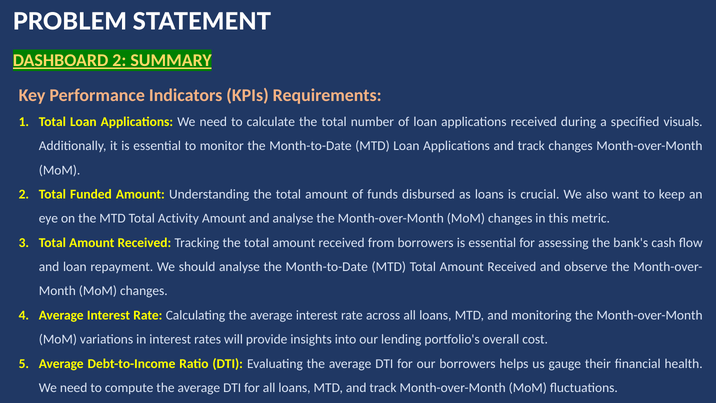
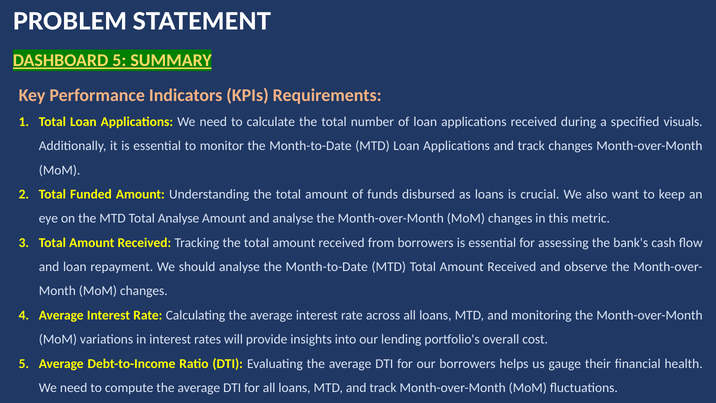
DASHBOARD 2: 2 -> 5 (119, 60)
Total Activity: Activity -> Analyse (179, 218)
